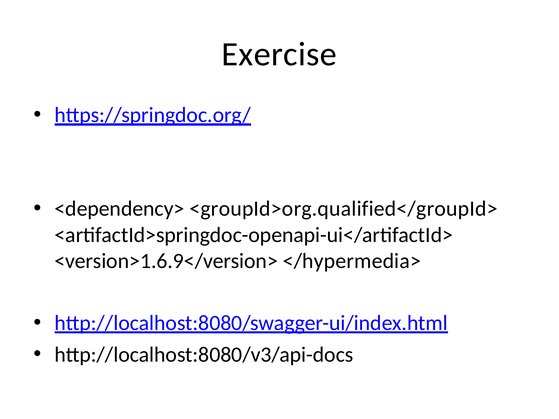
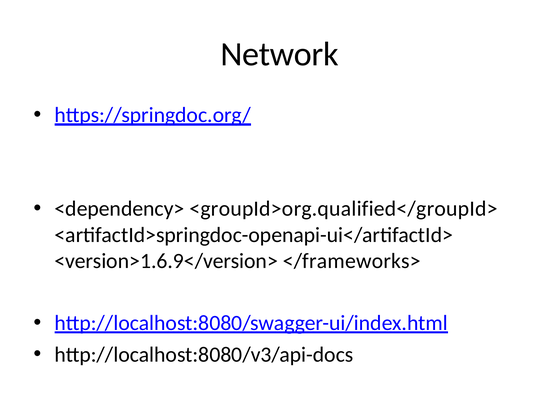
Exercise: Exercise -> Network (280, 54)
</hypermedia>: </hypermedia> -> </frameworks> (352, 261)
